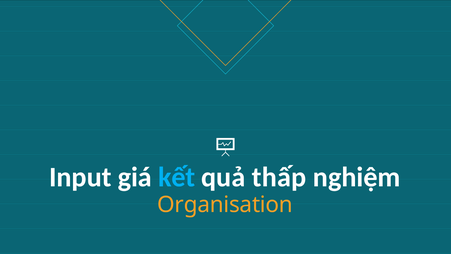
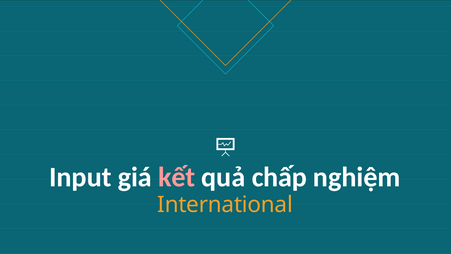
kết colour: light blue -> pink (177, 177)
thấp: thấp -> chấp (279, 177)
Organisation: Organisation -> International (225, 204)
